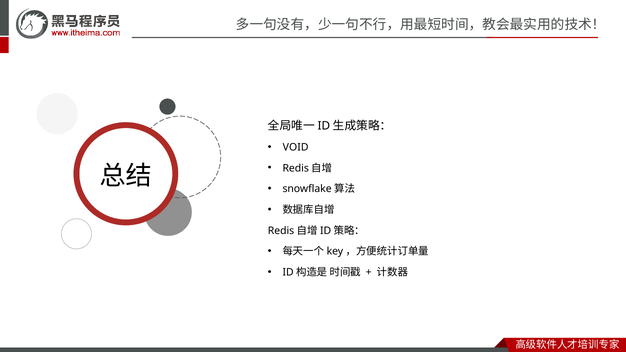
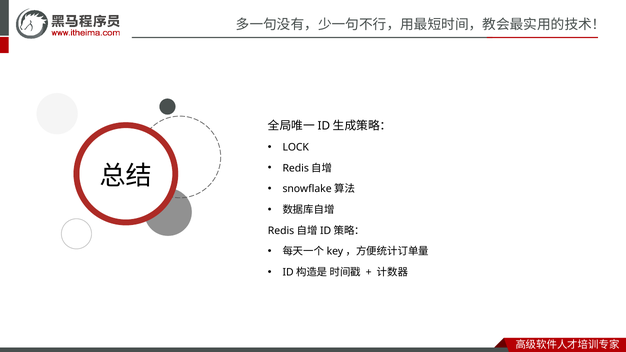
VOID: VOID -> LOCK (296, 147)
